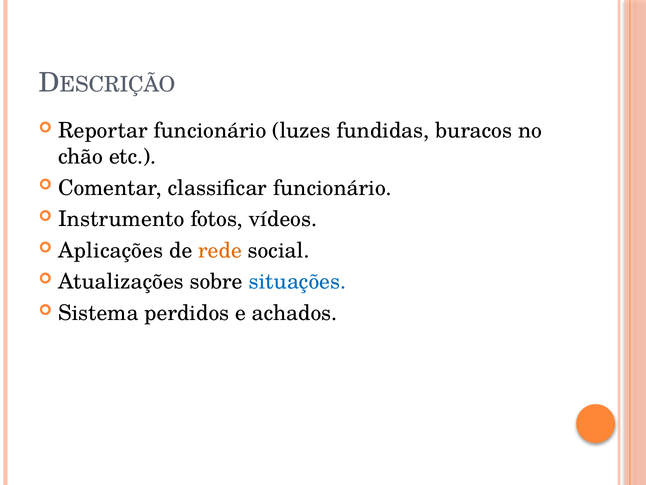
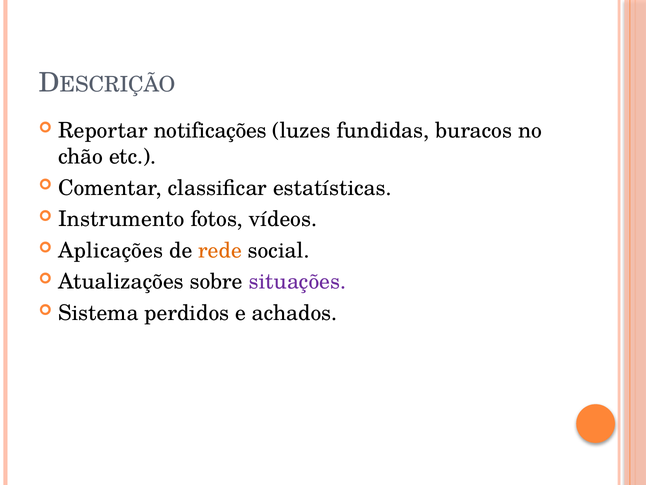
Reportar funcionário: funcionário -> notificações (210, 131)
classificar funcionário: funcionário -> estatísticas (332, 188)
situações colour: blue -> purple (297, 281)
